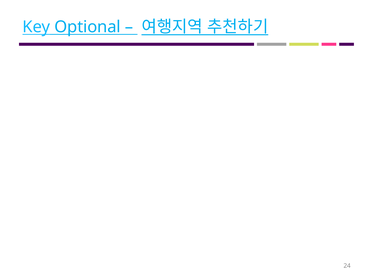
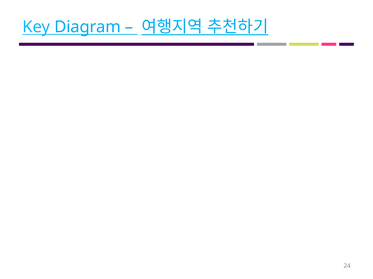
Optional: Optional -> Diagram (88, 27)
